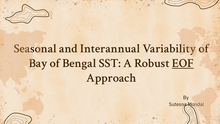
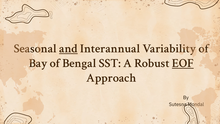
and underline: none -> present (68, 48)
